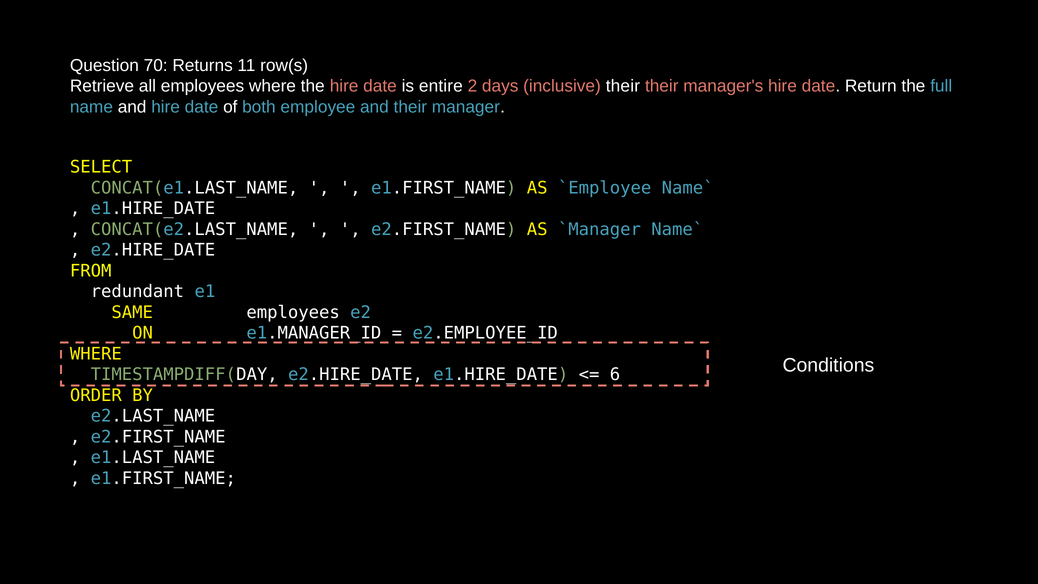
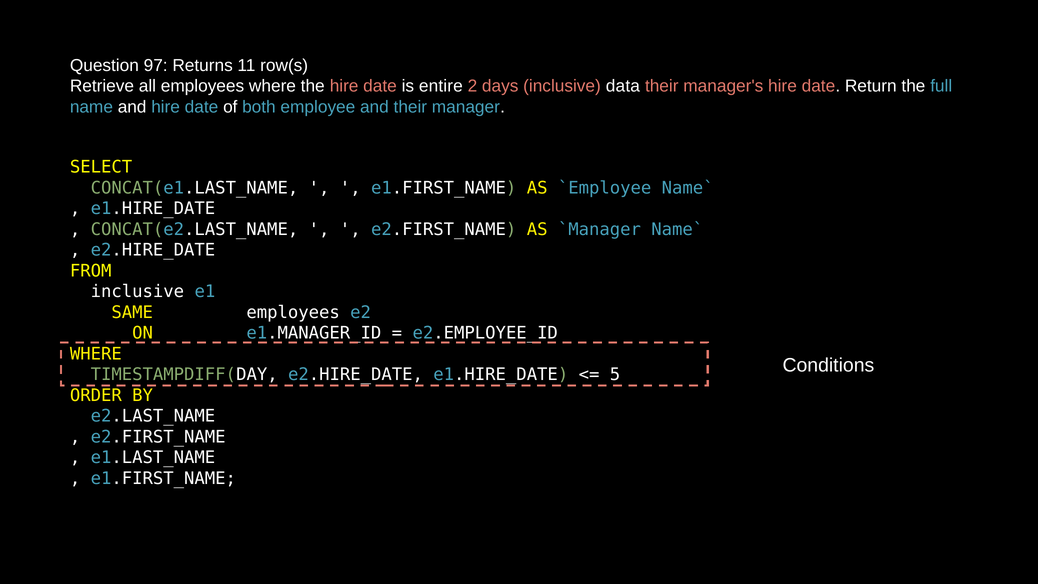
70: 70 -> 97 (156, 66)
inclusive their: their -> data (623, 86)
redundant: redundant -> inclusive (137, 292)
6: 6 -> 5 (615, 375)
